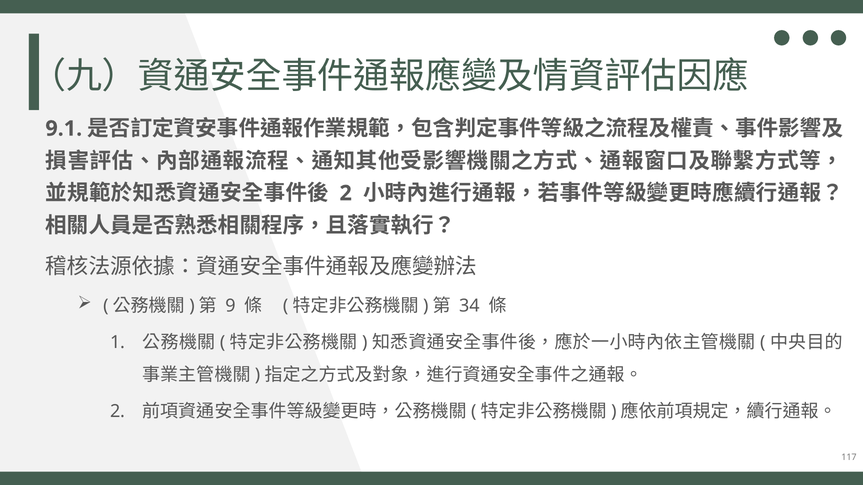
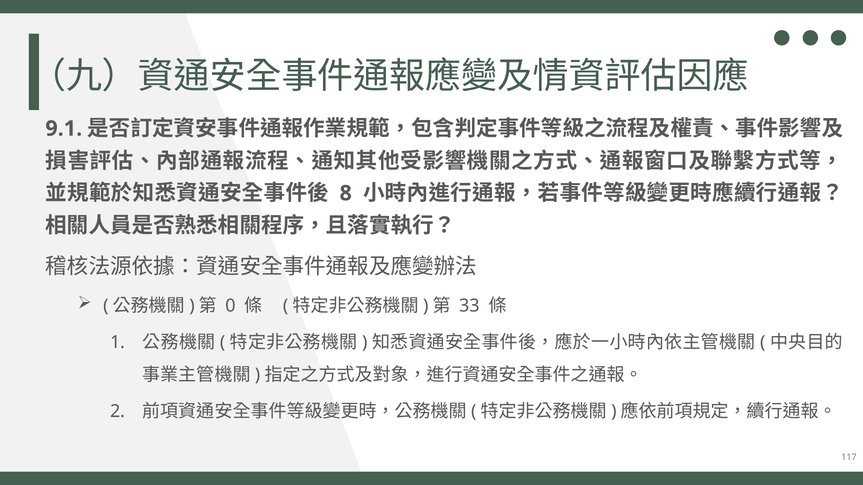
2: 2 -> 8 (346, 193)
9: 9 -> 0 (230, 306)
34: 34 -> 33 (469, 306)
